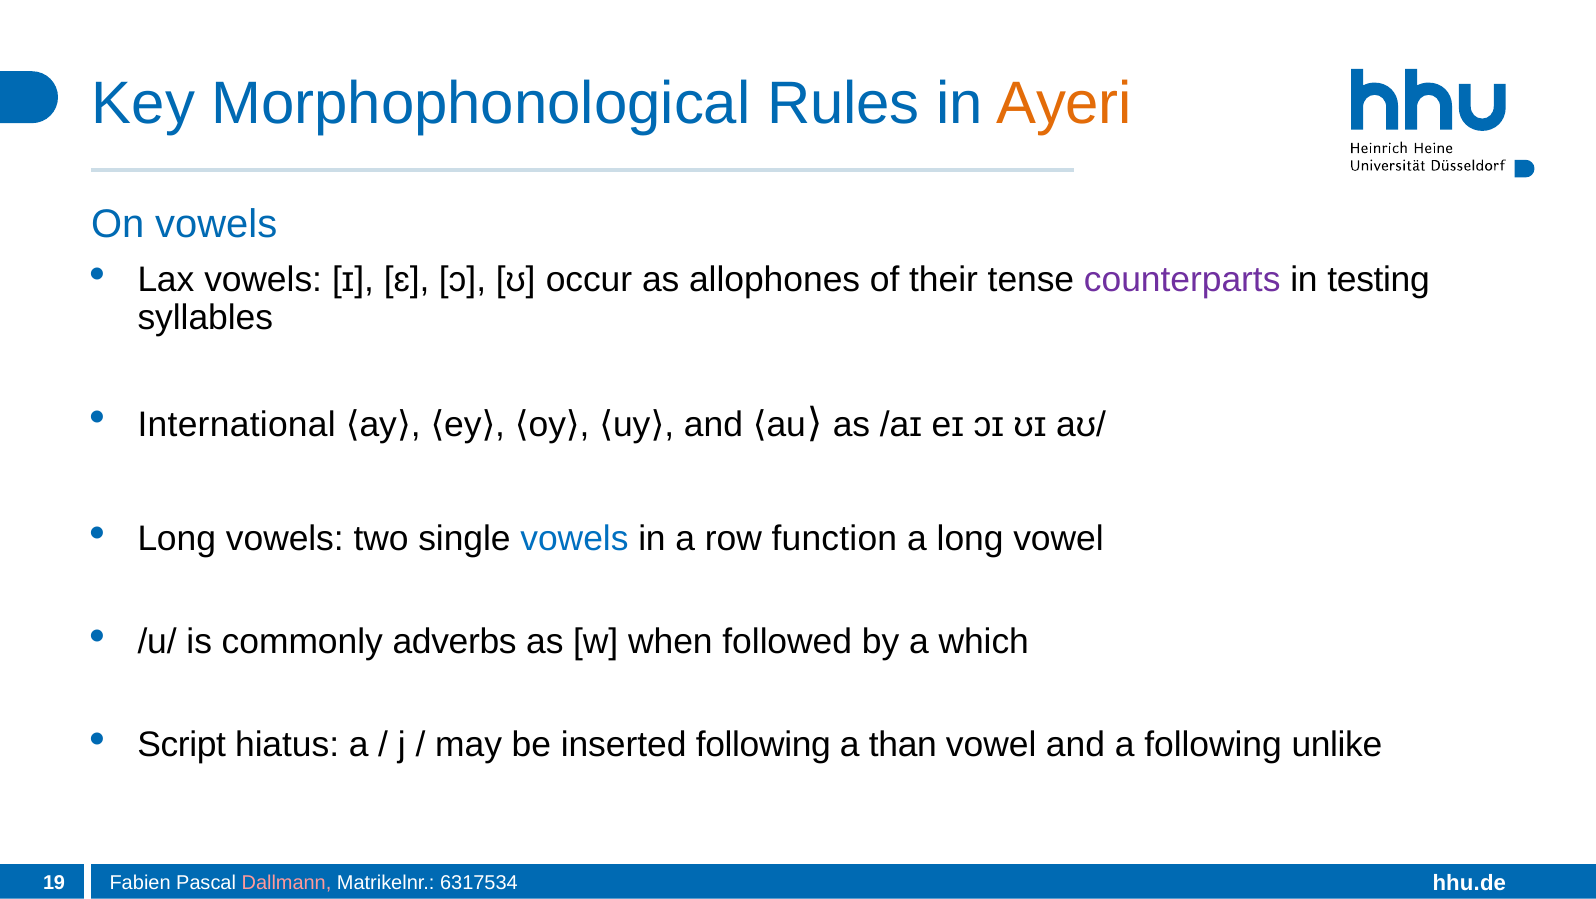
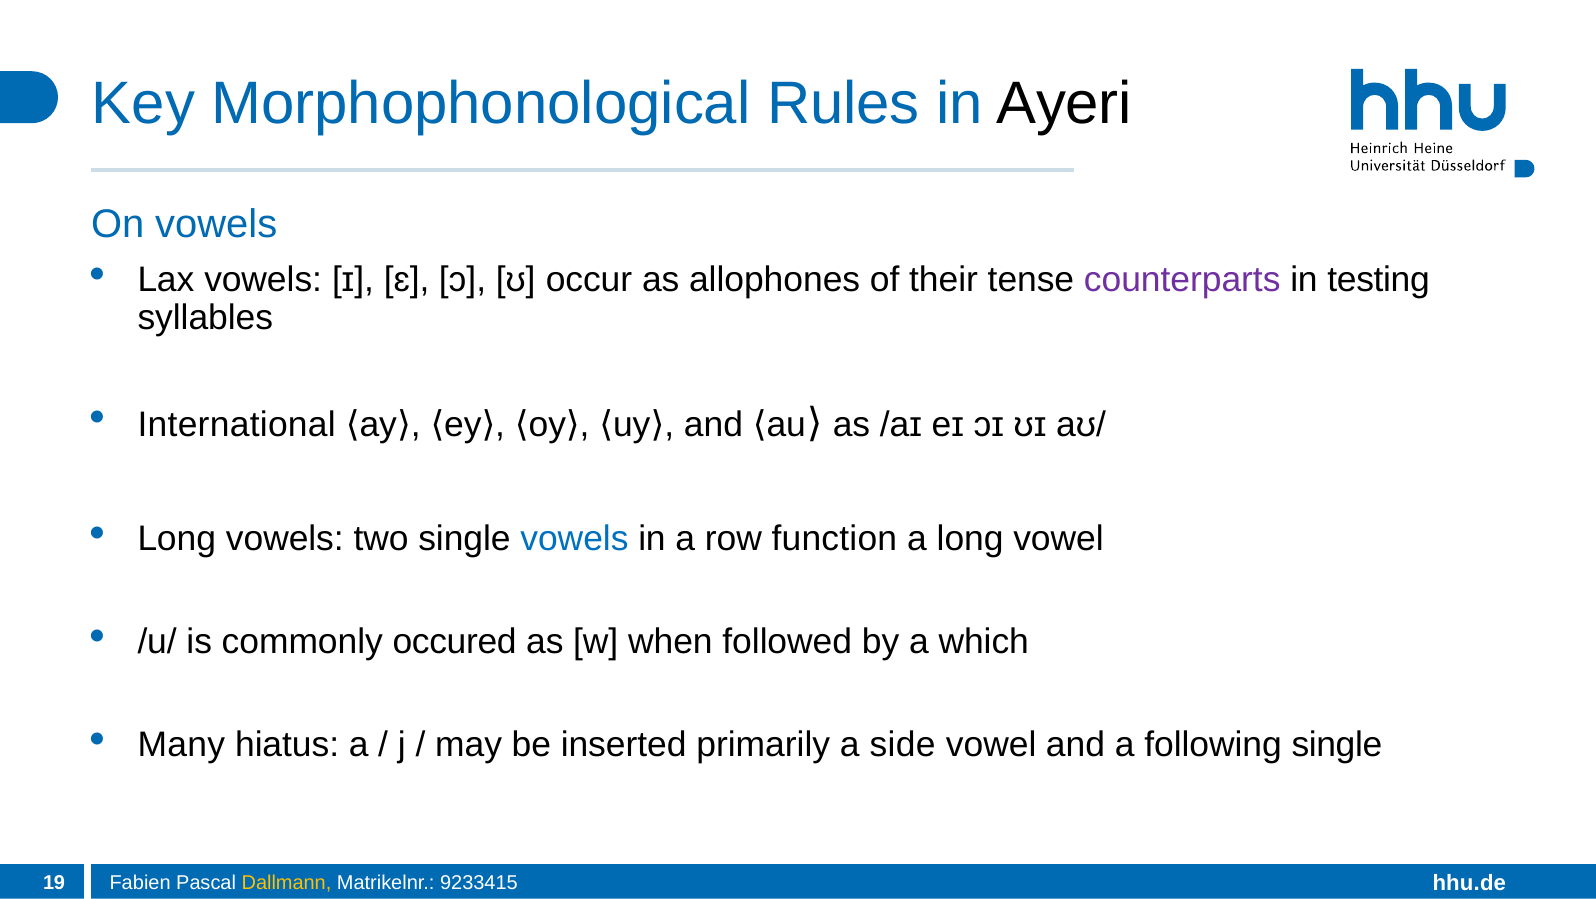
Ayeri colour: orange -> black (1064, 104)
adverbs: adverbs -> occured (455, 642)
Script: Script -> Many (181, 745)
inserted following: following -> primarily (763, 745)
than: than -> side (903, 745)
following unlike: unlike -> single (1337, 745)
Dallmann colour: pink -> yellow (286, 883)
6317534: 6317534 -> 9233415 (479, 883)
